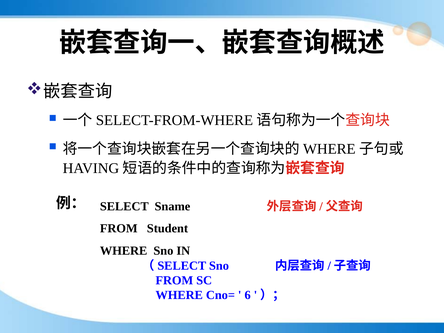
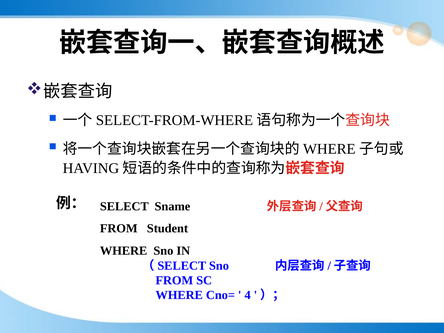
6: 6 -> 4 (248, 295)
